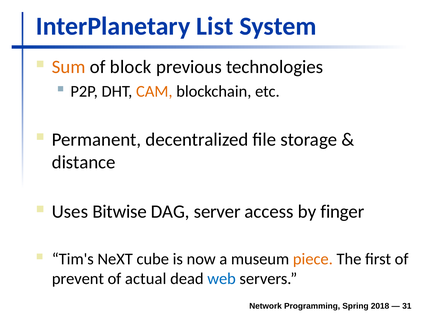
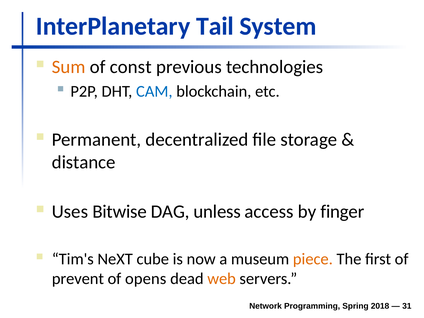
List: List -> Tail (215, 26)
block: block -> const (131, 67)
CAM colour: orange -> blue (154, 91)
server: server -> unless (217, 212)
actual: actual -> opens (146, 279)
web colour: blue -> orange (222, 279)
